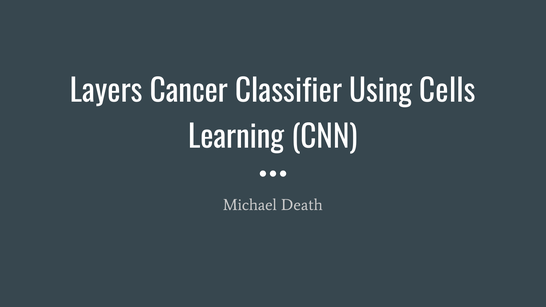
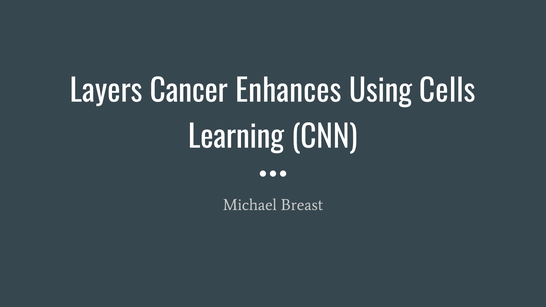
Classifier: Classifier -> Enhances (288, 92)
Death: Death -> Breast (302, 205)
